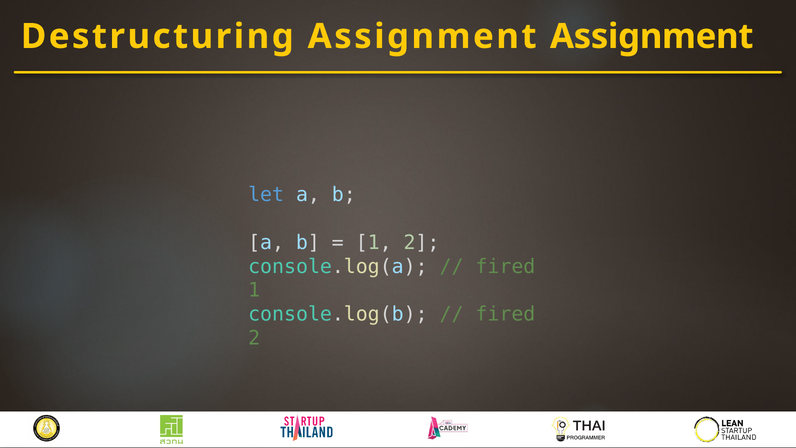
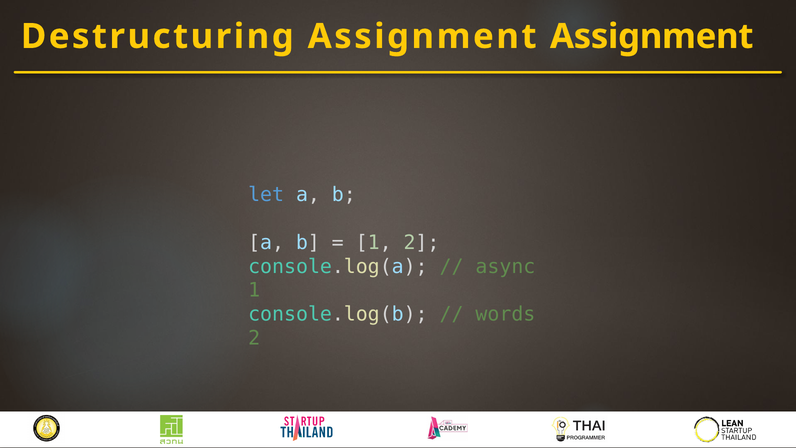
fired: fired -> async (505, 266)
fired: fired -> words (505, 314)
